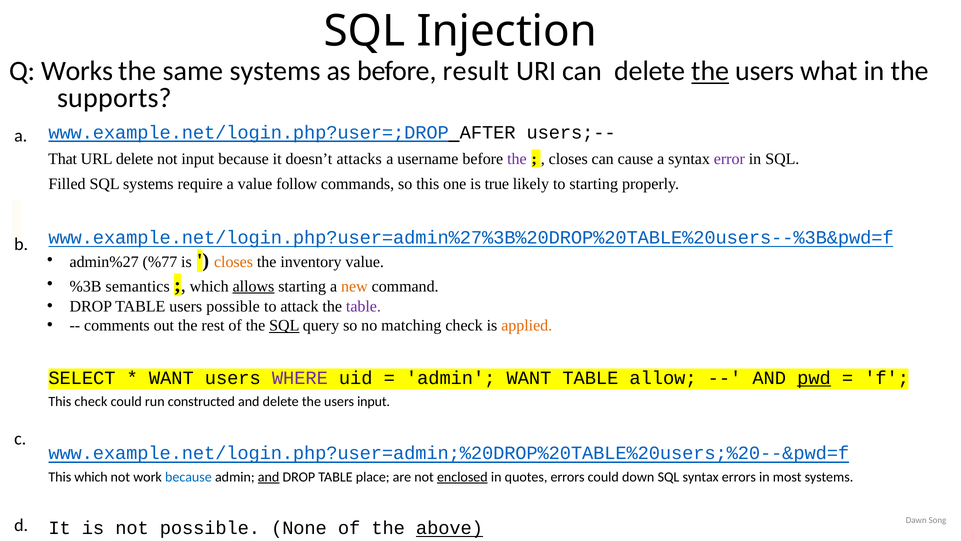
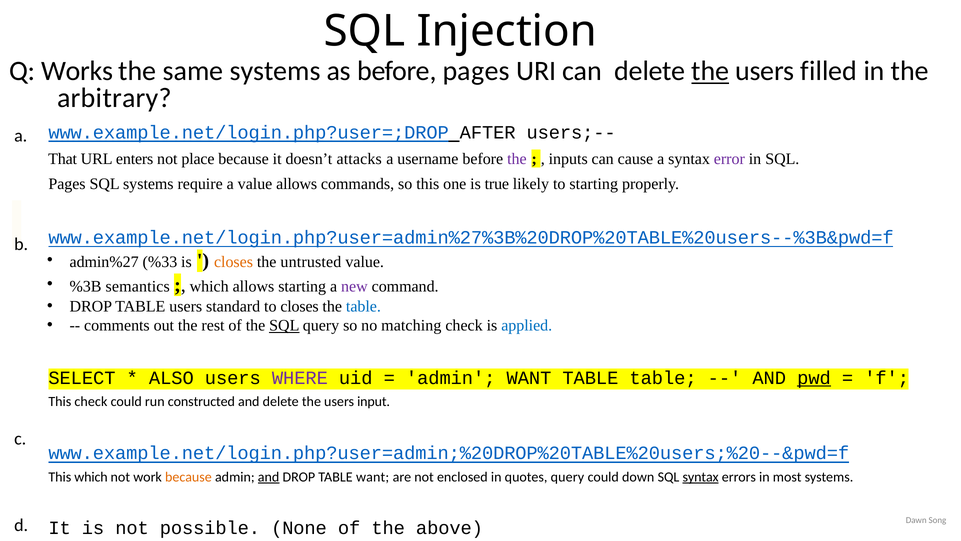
before result: result -> pages (476, 71)
what: what -> filled (829, 71)
supports: supports -> arbitrary (115, 98)
URL delete: delete -> enters (135, 159)
not input: input -> place (198, 159)
closes: closes -> inputs (568, 159)
Filled: Filled -> Pages (67, 184)
value follow: follow -> allows (297, 184)
%77: %77 -> %33 (160, 262)
inventory: inventory -> untrusted (311, 262)
allows underline: present -> none (253, 286)
new colour: orange -> purple (354, 286)
users possible: possible -> standard (233, 306)
to attack: attack -> closes (300, 306)
table colour: purple -> blue (363, 306)
applied colour: orange -> blue (527, 325)
WANT: WANT -> ALSO (171, 378)
TABLE allow: allow -> table (663, 378)
because colour: blue -> orange (188, 477)
TABLE place: place -> want (373, 477)
enclosed underline: present -> none (462, 477)
quotes errors: errors -> query (567, 477)
syntax underline: none -> present (701, 477)
above underline: present -> none (449, 528)
